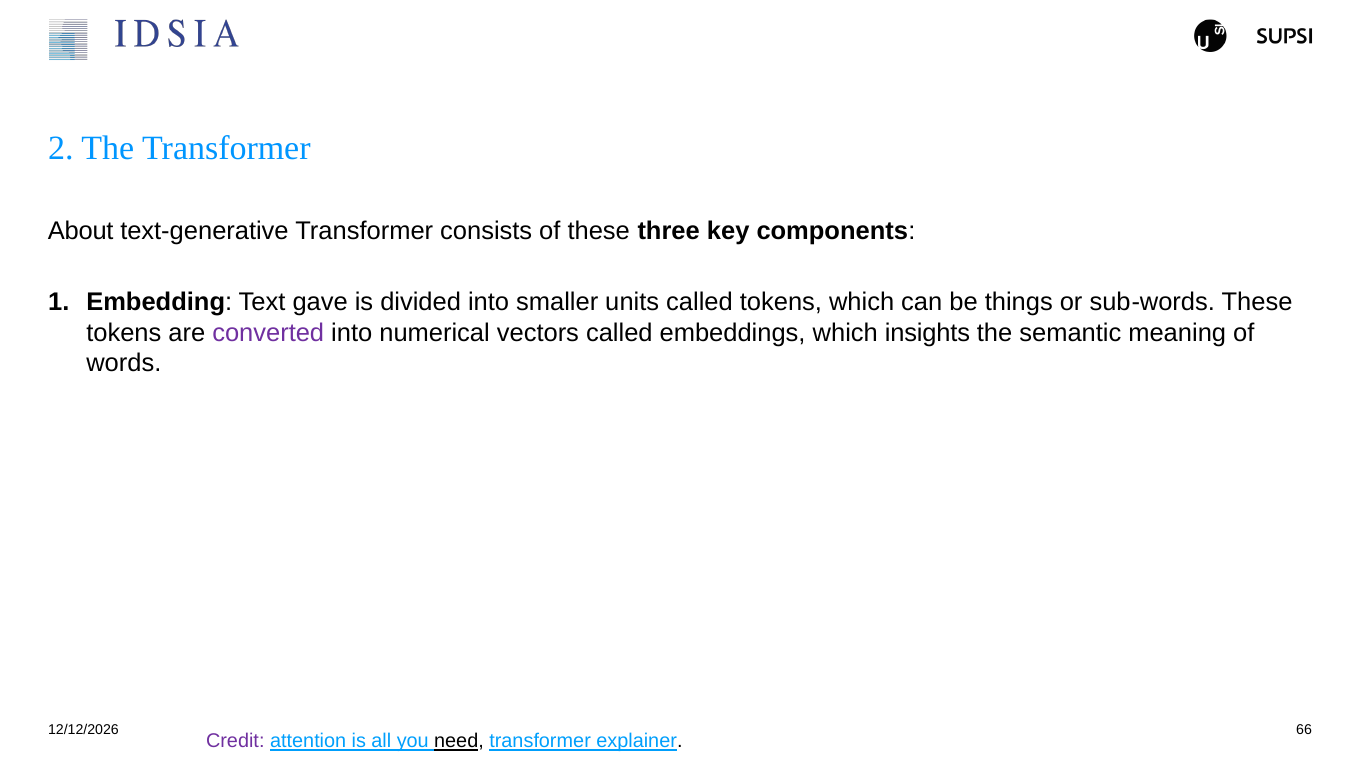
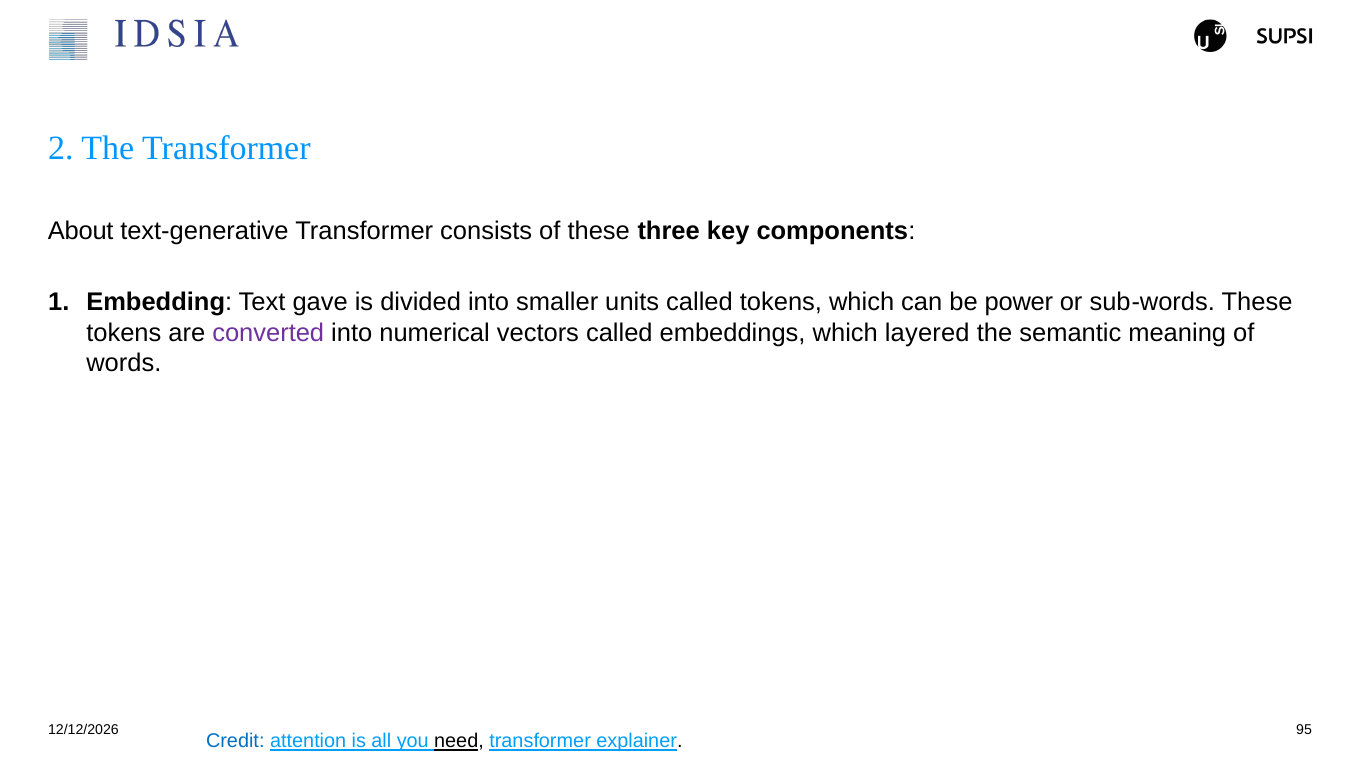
things: things -> power (1019, 302)
insights: insights -> layered (927, 333)
66: 66 -> 95 (1304, 729)
Credit colour: purple -> blue (235, 741)
